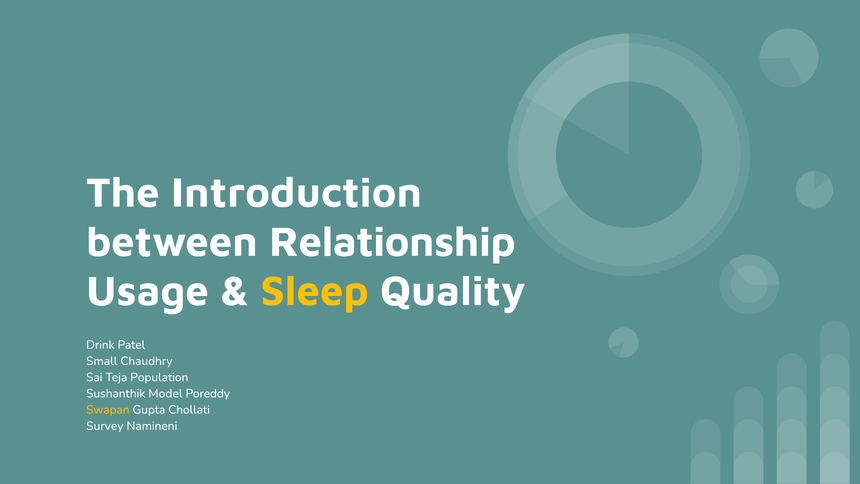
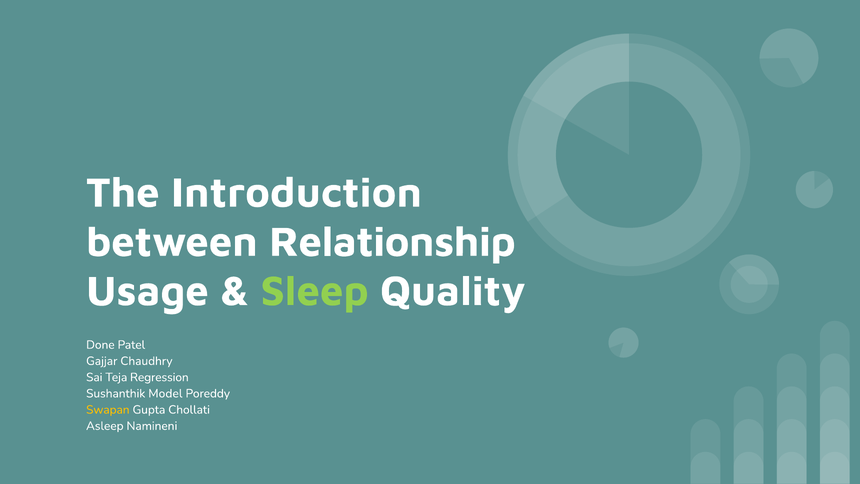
Sleep colour: yellow -> light green (315, 291)
Drink: Drink -> Done (100, 345)
Small: Small -> Gajjar (102, 361)
Population: Population -> Regression (159, 377)
Survey: Survey -> Asleep (105, 426)
